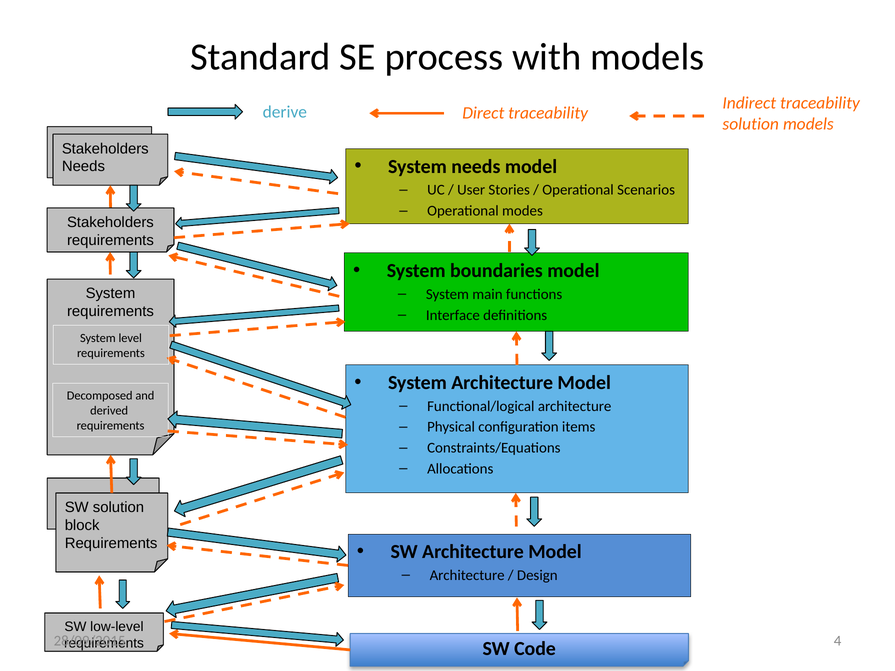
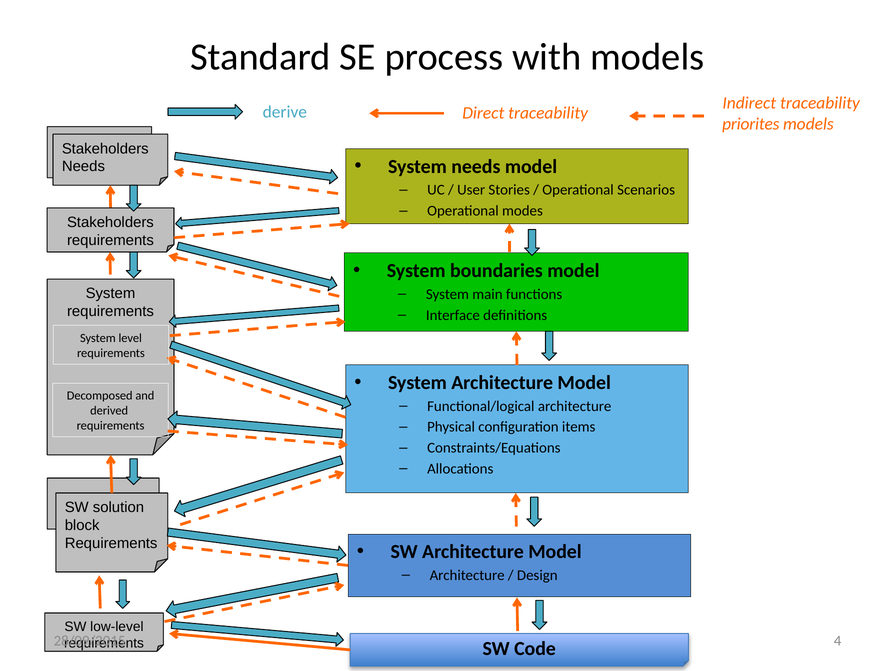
solution: solution -> priorites (751, 124)
